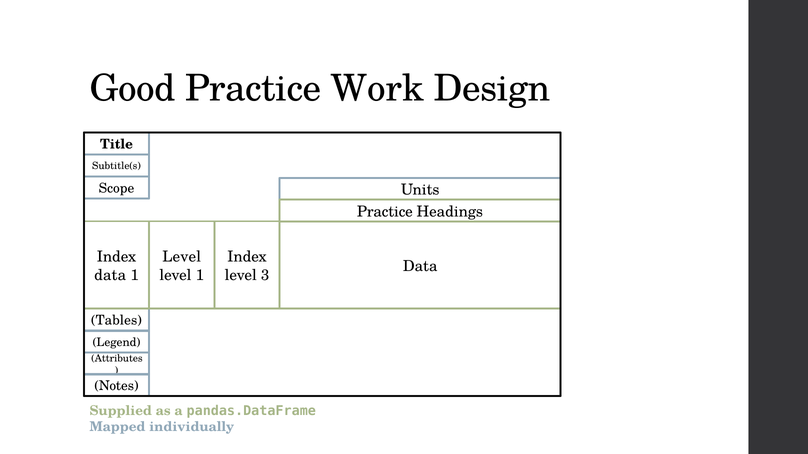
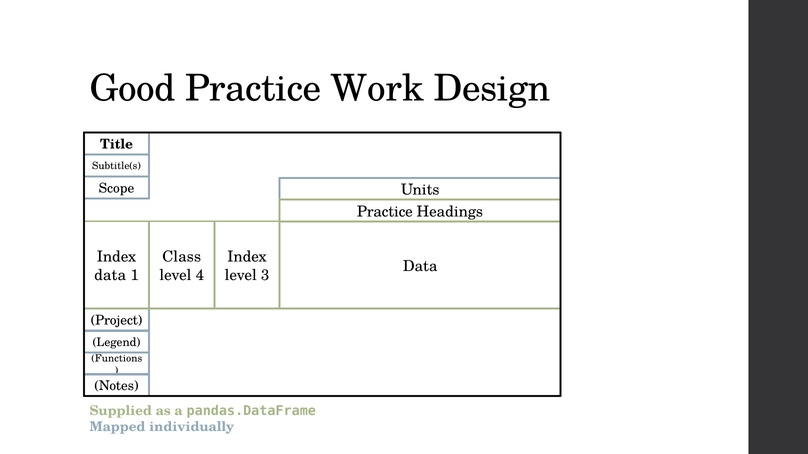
Level: Level -> Class (182, 257)
level 1: 1 -> 4 (200, 275)
Tables: Tables -> Project (117, 321)
Attributes: Attributes -> Functions (117, 359)
